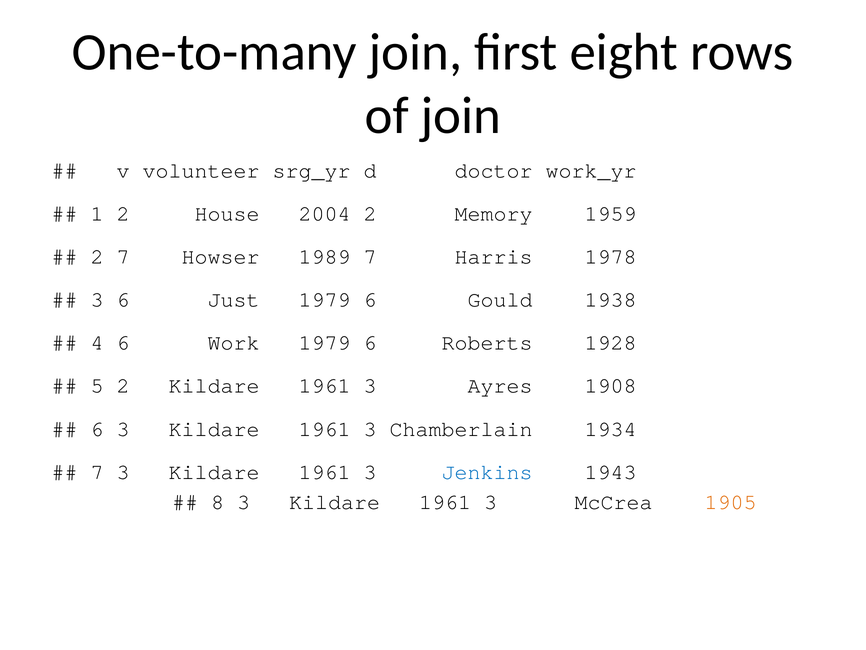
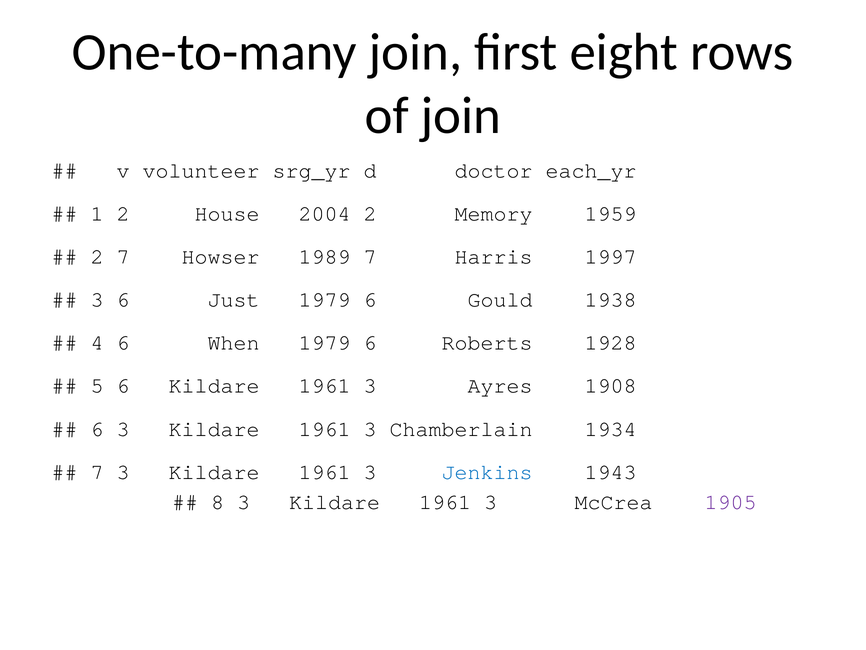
work_yr: work_yr -> each_yr (591, 170)
1978: 1978 -> 1997 (611, 256)
Work: Work -> When (234, 342)
5 2: 2 -> 6 (123, 386)
1905 colour: orange -> purple (731, 502)
